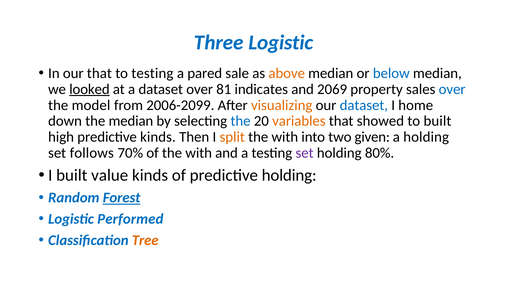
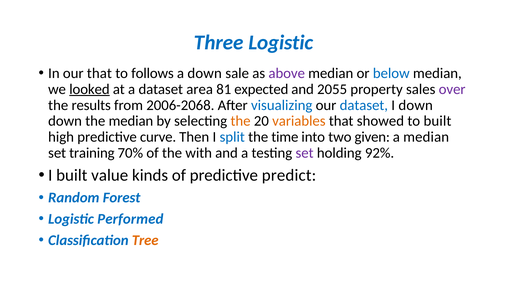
to testing: testing -> follows (153, 73)
a pared: pared -> down (205, 73)
above colour: orange -> purple (287, 73)
dataset over: over -> area (200, 89)
indicates: indicates -> expected (261, 89)
2069: 2069 -> 2055 (332, 89)
over colour: blue -> purple (452, 89)
model: model -> results (91, 105)
2006-2099: 2006-2099 -> 2006-2068 (180, 105)
visualizing colour: orange -> blue (282, 105)
I home: home -> down (416, 105)
the colour: blue -> orange (241, 121)
predictive kinds: kinds -> curve (158, 137)
split colour: orange -> blue (232, 137)
with: with -> time (285, 137)
a holding: holding -> median (426, 137)
follows: follows -> training (92, 153)
80%: 80% -> 92% (380, 153)
predictive holding: holding -> predict (289, 175)
Forest underline: present -> none (122, 198)
